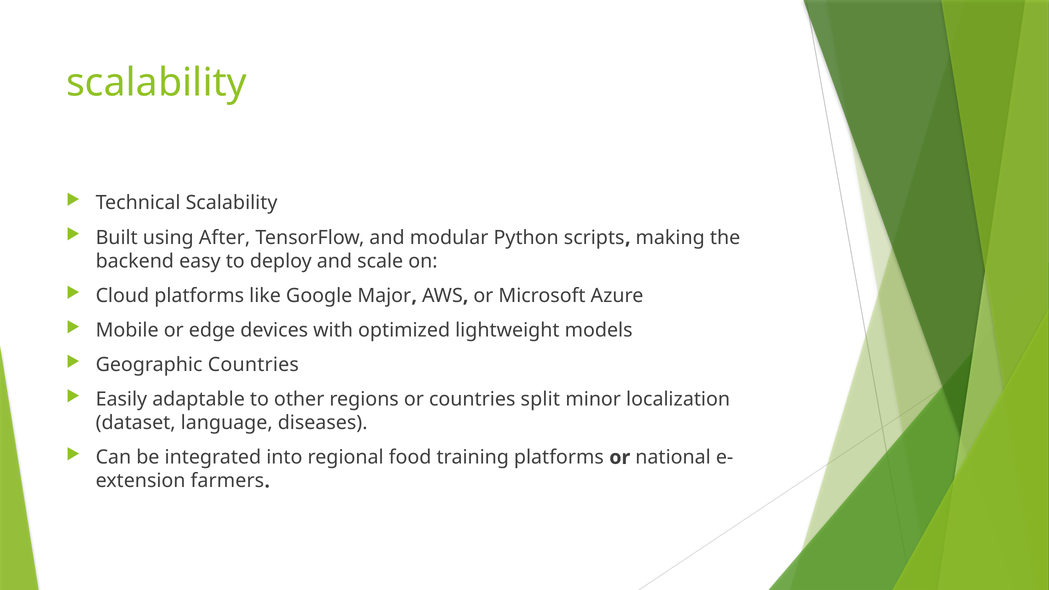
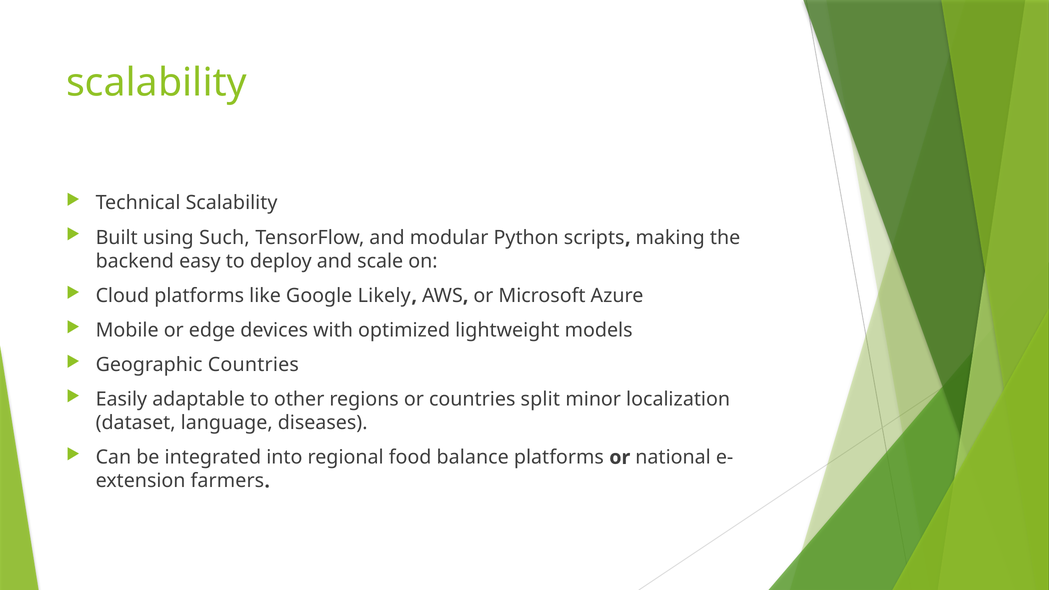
After: After -> Such (224, 238)
Major: Major -> Likely (384, 296)
training: training -> balance (473, 457)
